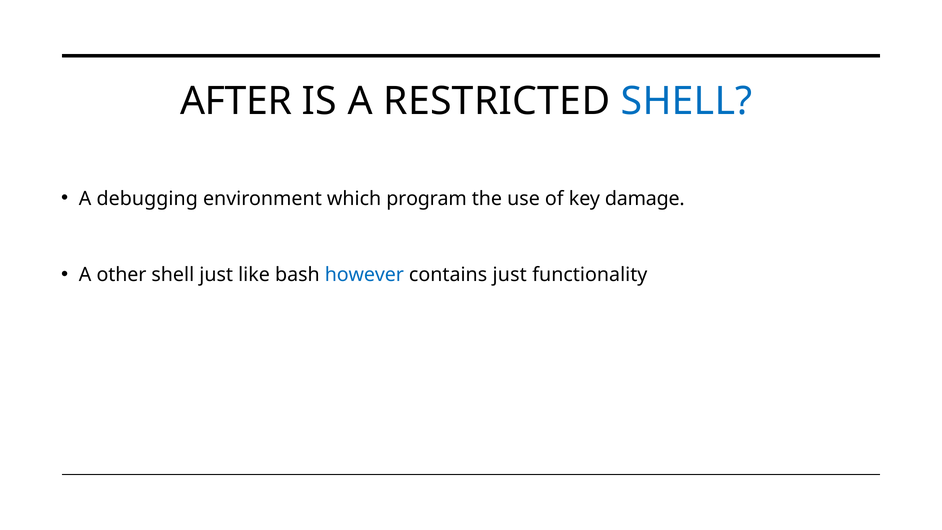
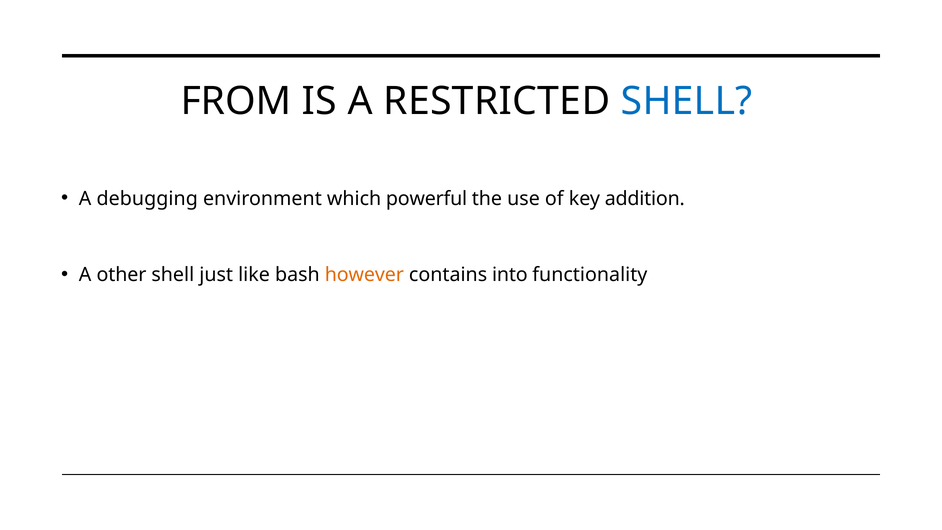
AFTER: AFTER -> FROM (236, 101)
program: program -> powerful (427, 199)
damage: damage -> addition (645, 199)
however colour: blue -> orange (364, 275)
contains just: just -> into (510, 275)
